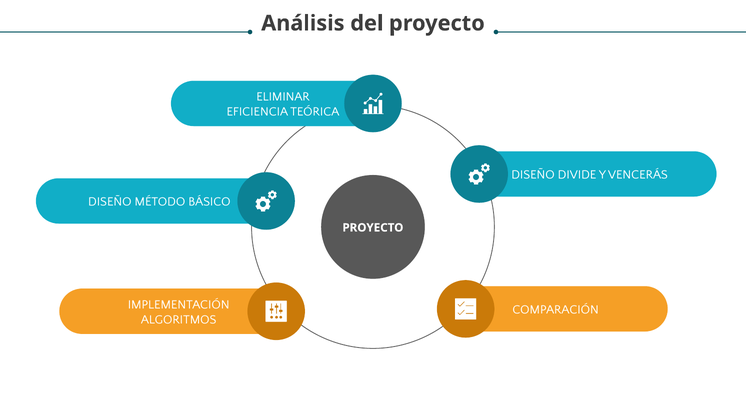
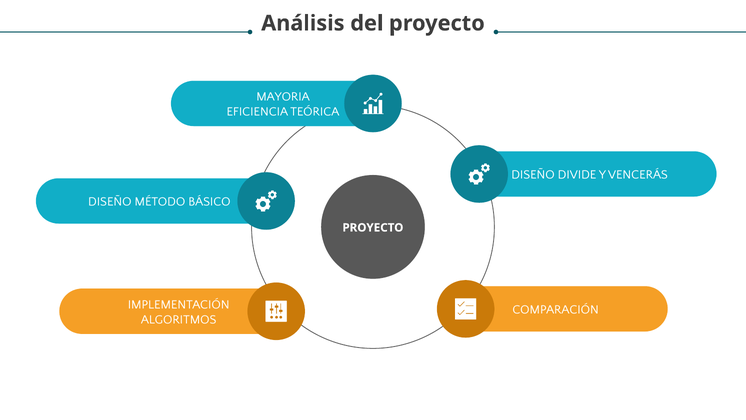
ELIMINAR: ELIMINAR -> MAYORIA (283, 97)
